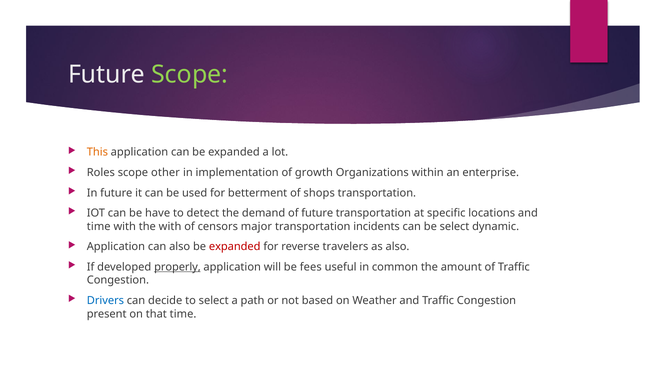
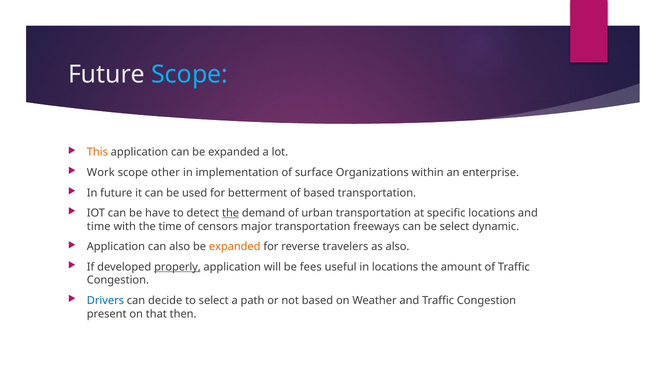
Scope colour: light green -> light blue (190, 74)
Roles: Roles -> Work (101, 172)
growth: growth -> surface (314, 172)
of shops: shops -> based (319, 193)
the underline: none -> present (231, 213)
of future: future -> urban (317, 213)
the with: with -> time (170, 226)
incidents: incidents -> freeways (377, 226)
expanded colour: red -> orange (235, 246)
in common: common -> locations (395, 267)
that time: time -> then (183, 314)
